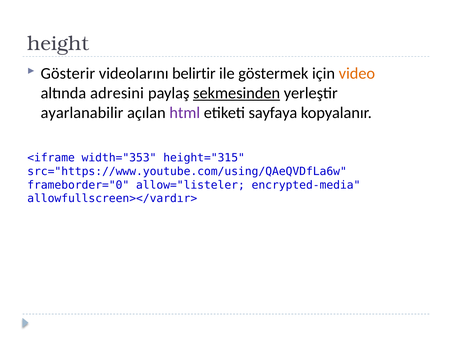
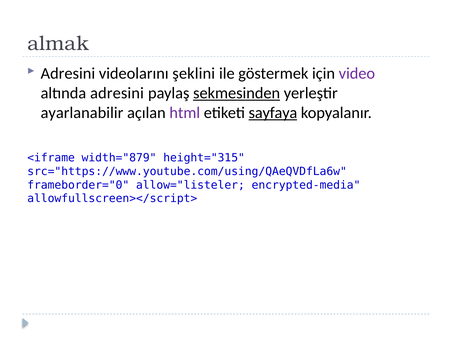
height: height -> almak (58, 44)
Gösterir: Gösterir -> Adresini (68, 73)
belirtir: belirtir -> şeklini (194, 73)
video colour: orange -> purple (357, 73)
sayfaya underline: none -> present (273, 113)
width="353: width="353 -> width="879 (119, 158)
allowfullscreen></vardır>: allowfullscreen></vardır> -> allowfullscreen></script> (112, 199)
